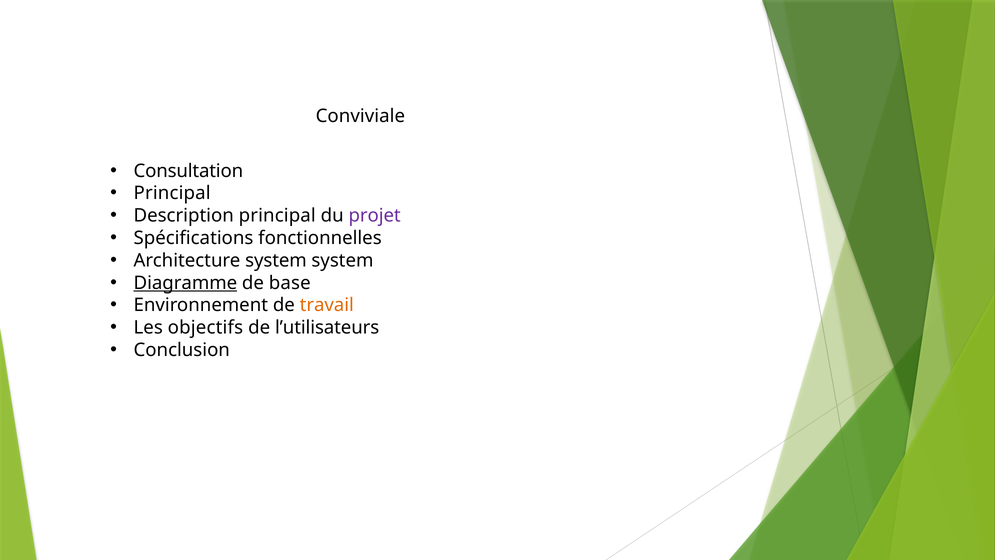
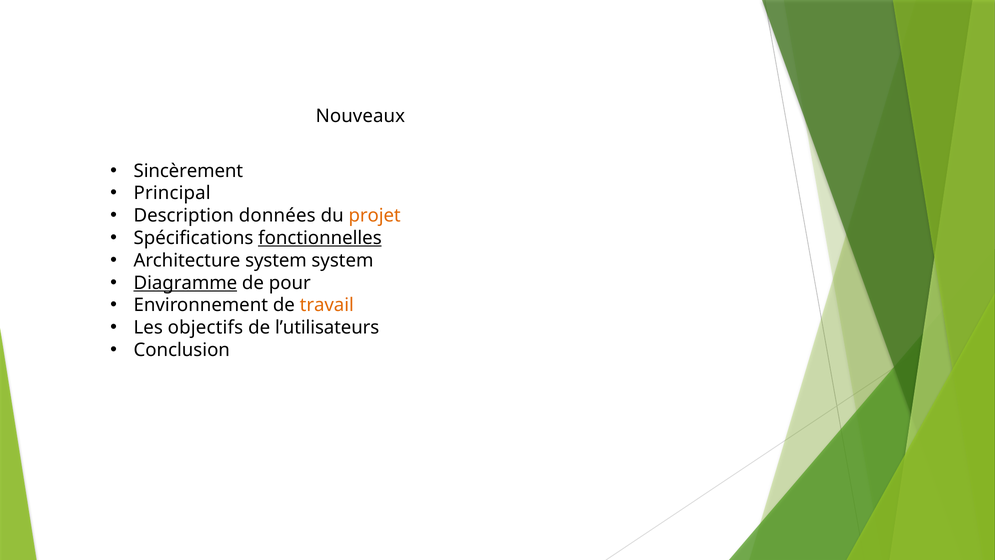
Conviviale: Conviviale -> Nouveaux (360, 116)
Consultation: Consultation -> Sincèrement (188, 171)
Description principal: principal -> données (277, 216)
projet colour: purple -> orange (375, 216)
fonctionnelles underline: none -> present (320, 238)
base: base -> pour (290, 283)
